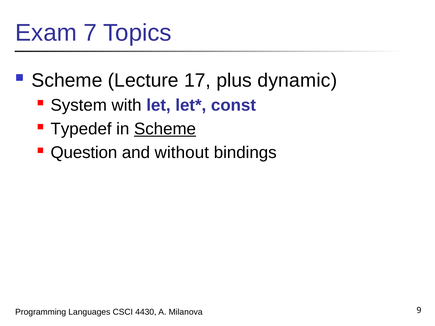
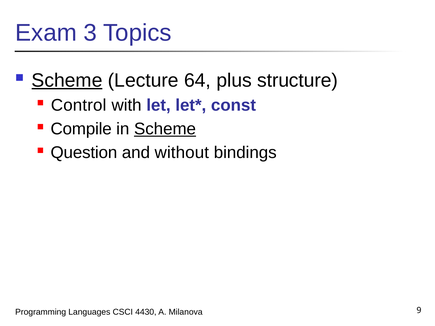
7: 7 -> 3 (90, 33)
Scheme underline: none -> present (67, 80)
17: 17 -> 64 (198, 80)
dynamic: dynamic -> structure (298, 80)
System: System -> Control (79, 105)
Typedef: Typedef -> Compile (81, 129)
